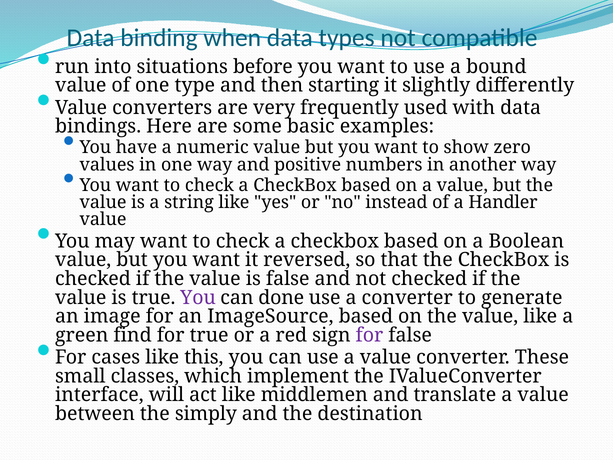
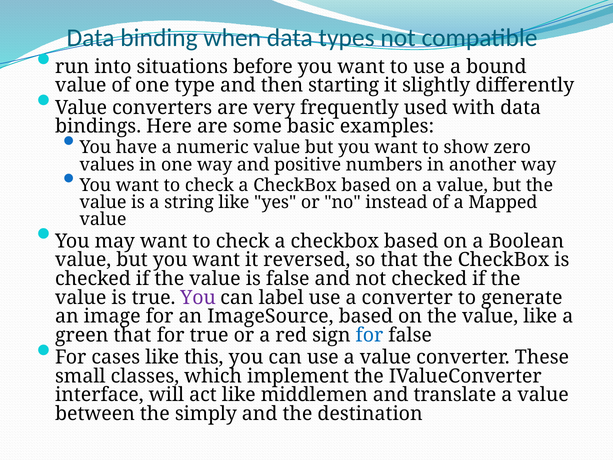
Handler: Handler -> Mapped (503, 202)
done: done -> label (281, 297)
green find: find -> that (132, 335)
for colour: purple -> blue (369, 335)
